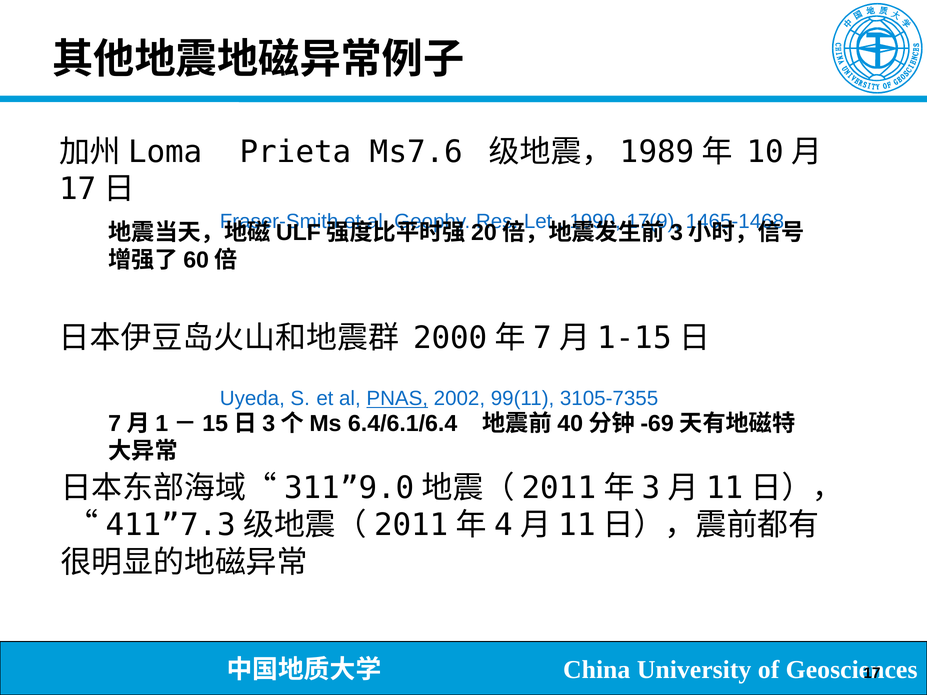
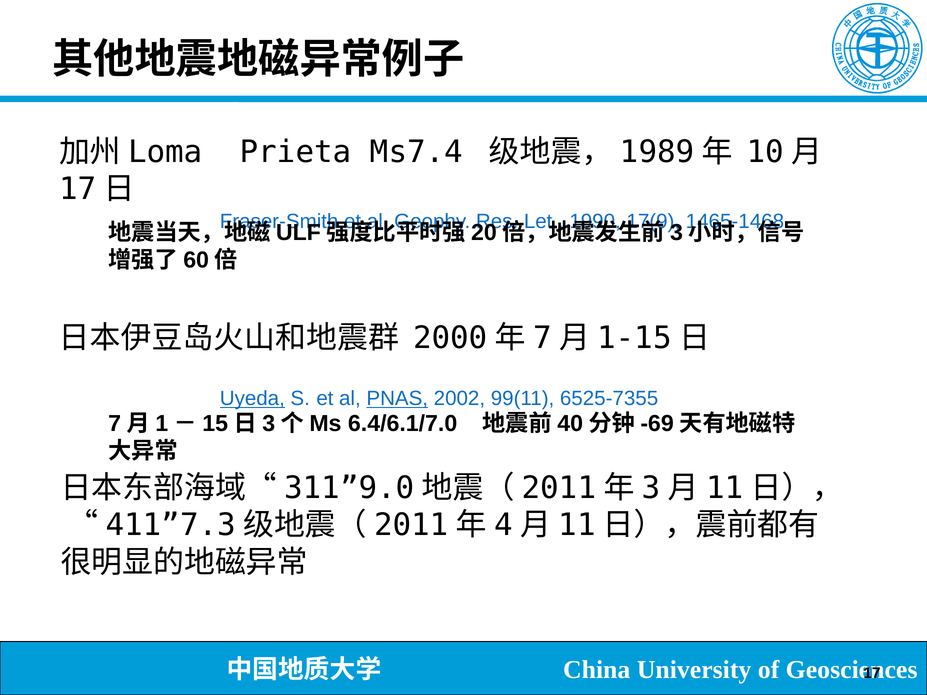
Ms7.6: Ms7.6 -> Ms7.4 (416, 152)
Uyeda underline: none -> present (252, 399)
3105-7355: 3105-7355 -> 6525-7355 (609, 399)
6.4/6.1/6.4: 6.4/6.1/6.4 -> 6.4/6.1/7.0 (403, 424)
